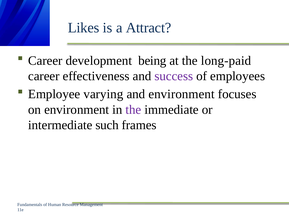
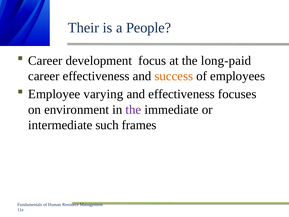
Likes: Likes -> Their (84, 28)
Attract: Attract -> People (149, 28)
being: being -> focus (152, 61)
success colour: purple -> orange (174, 76)
and environment: environment -> effectiveness (182, 94)
